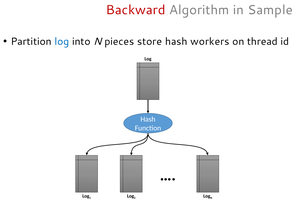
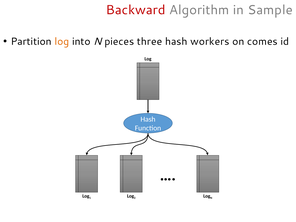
log colour: blue -> orange (62, 41)
store: store -> three (150, 41)
thread: thread -> comes (262, 41)
